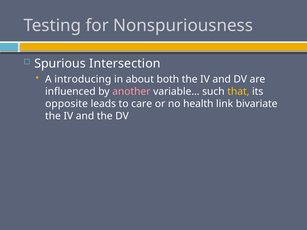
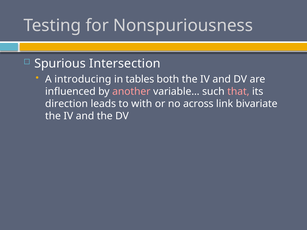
about: about -> tables (140, 79)
that colour: yellow -> pink (238, 92)
opposite: opposite -> direction (67, 104)
care: care -> with (142, 104)
health: health -> across (198, 104)
